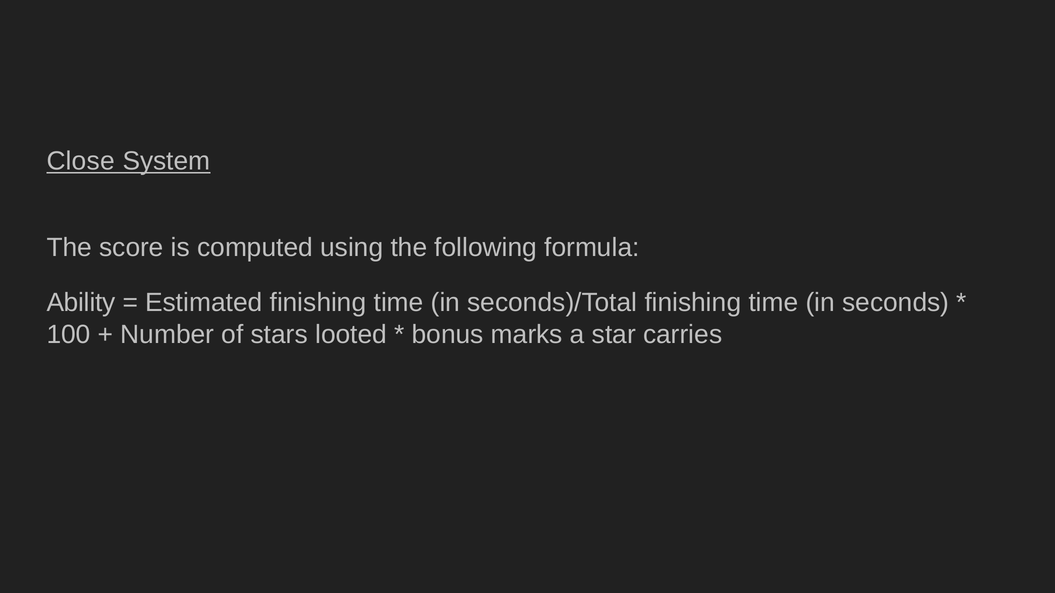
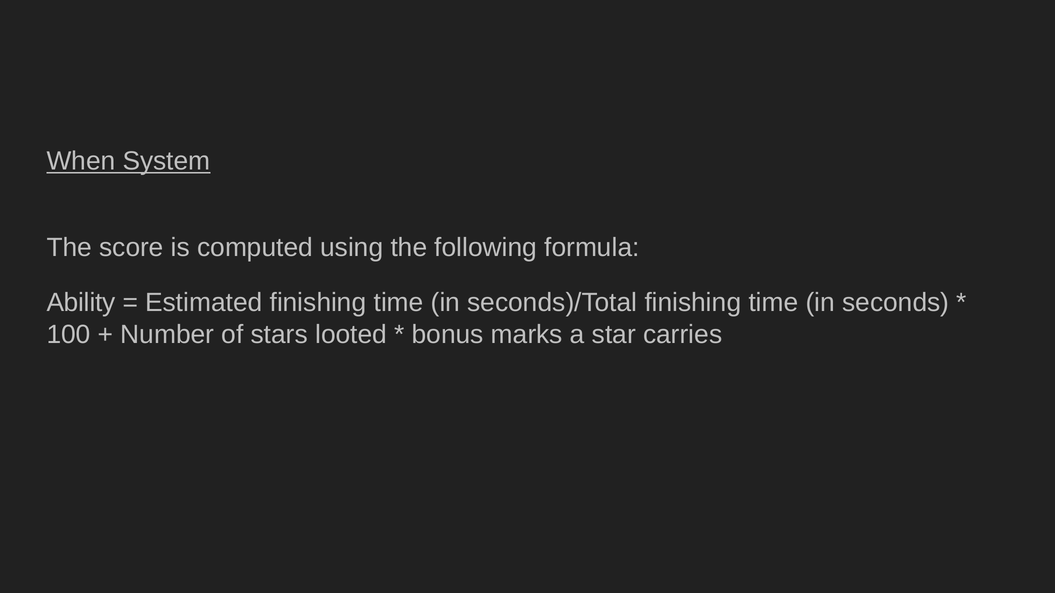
Close: Close -> When (81, 161)
